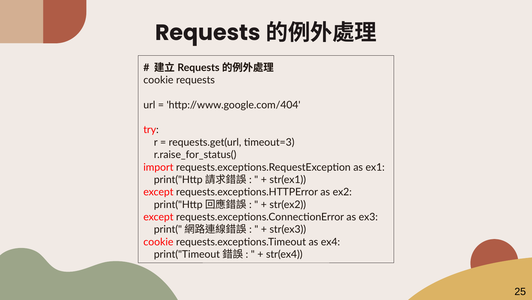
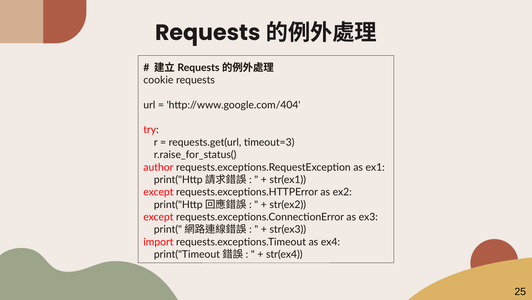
import: import -> author (158, 167)
cookie: cookie -> import (158, 241)
